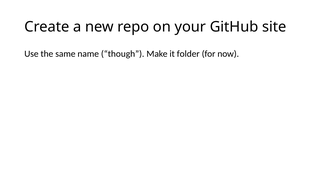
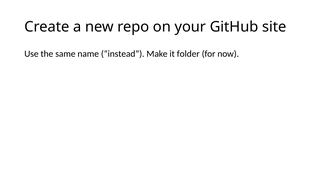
though: though -> instead (123, 54)
